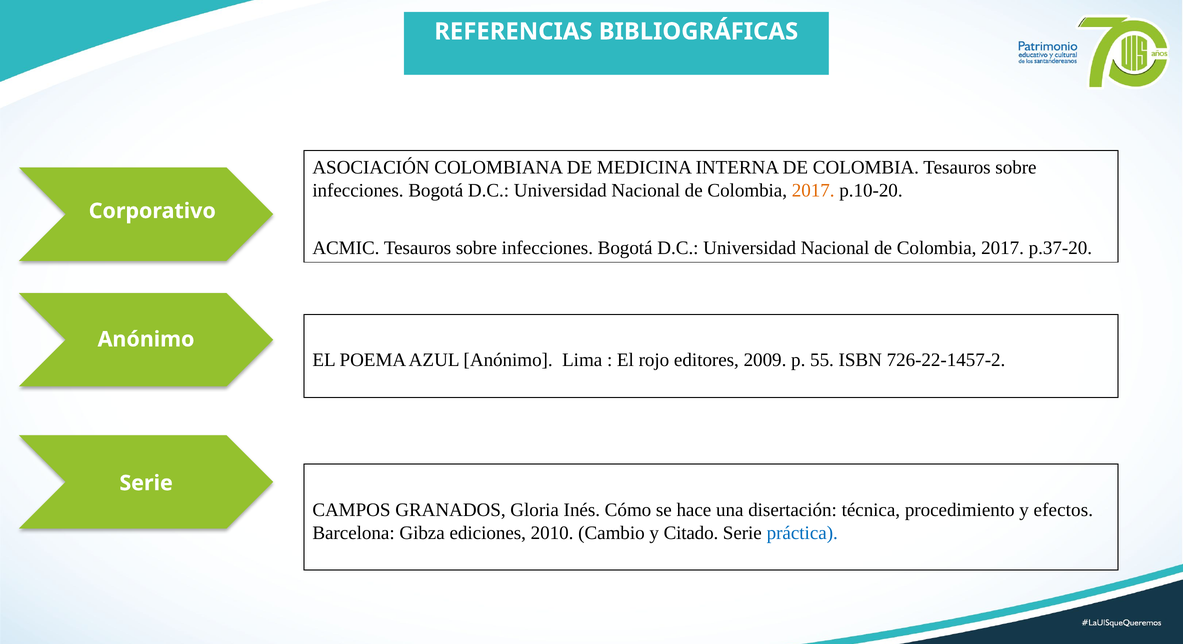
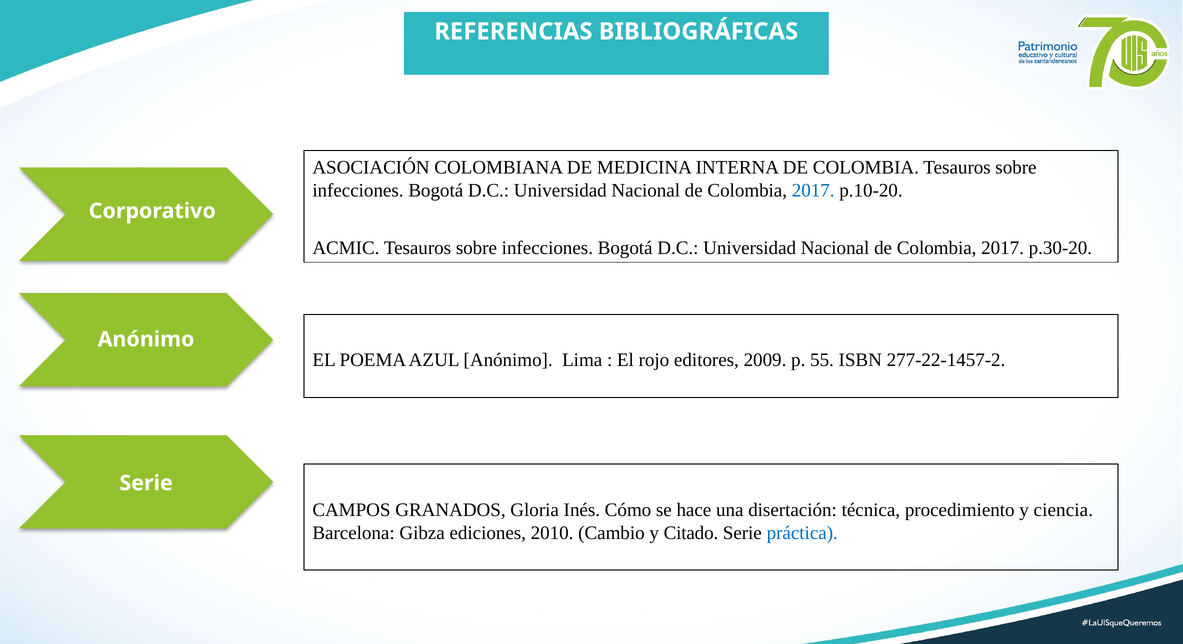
2017 colour: orange -> blue (813, 190)
p.37-20: p.37-20 -> p.30-20 (1060, 248)
726-22-1457-2: 726-22-1457-2 -> 277-22-1457-2 (946, 360)
efectos: efectos -> ciencia (1063, 510)
